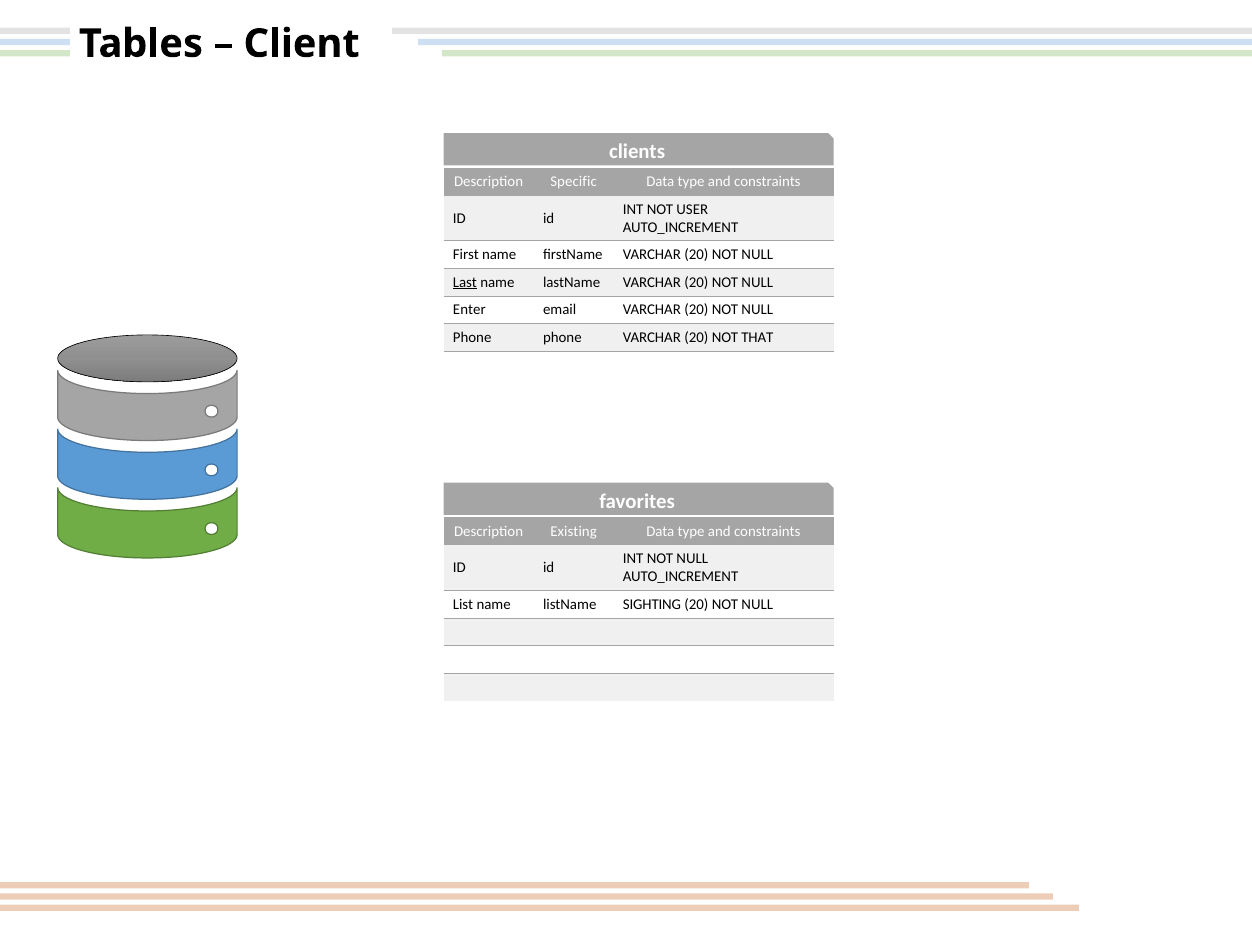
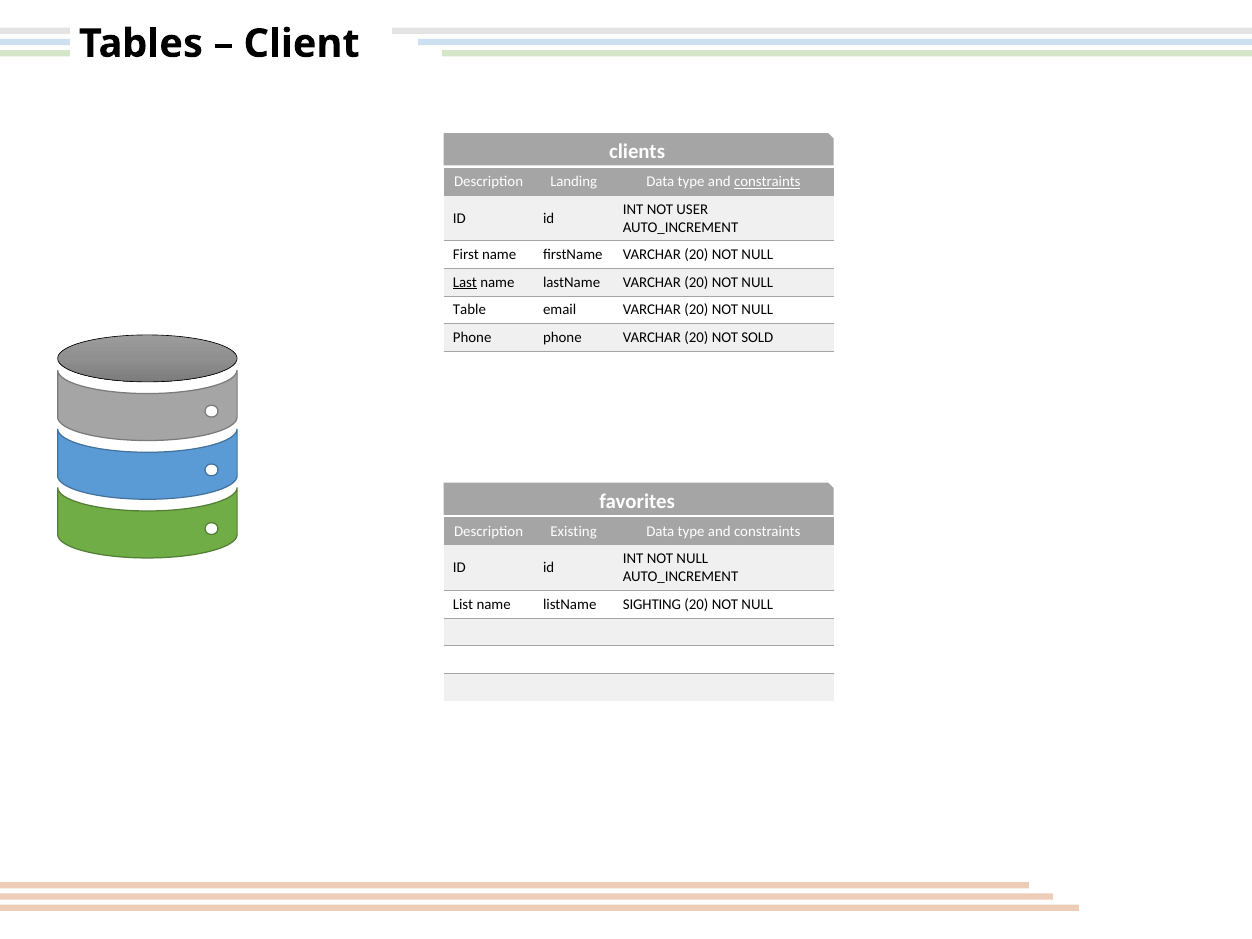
Specific: Specific -> Landing (574, 182)
constraints underline: none -> present (767, 182)
Enter: Enter -> Table (469, 310)
THAT: THAT -> SOLD (757, 338)
